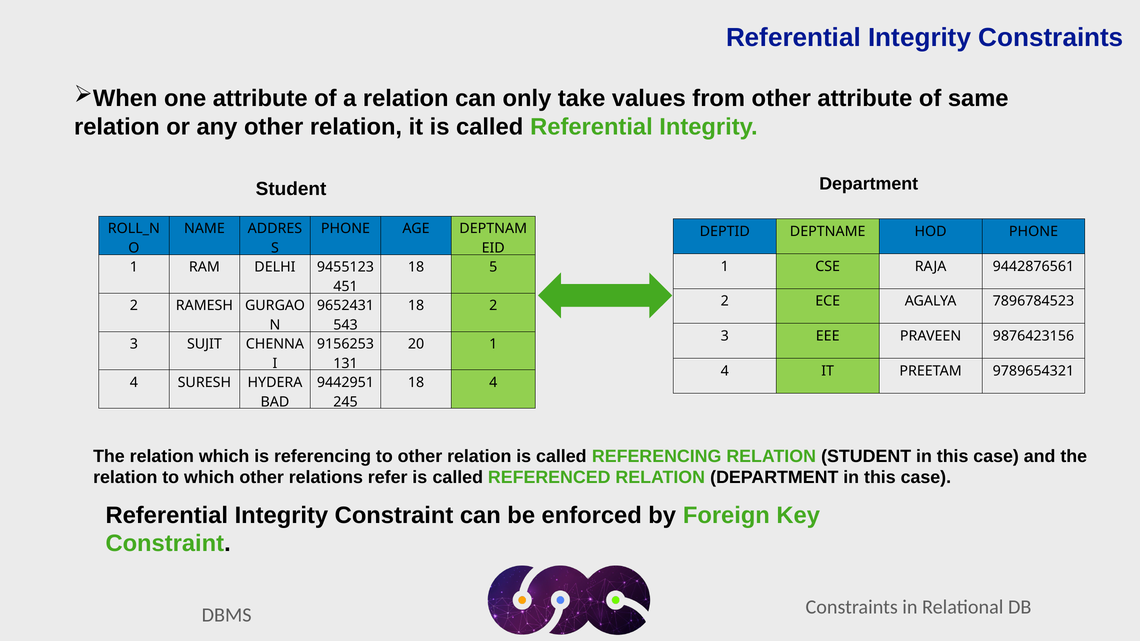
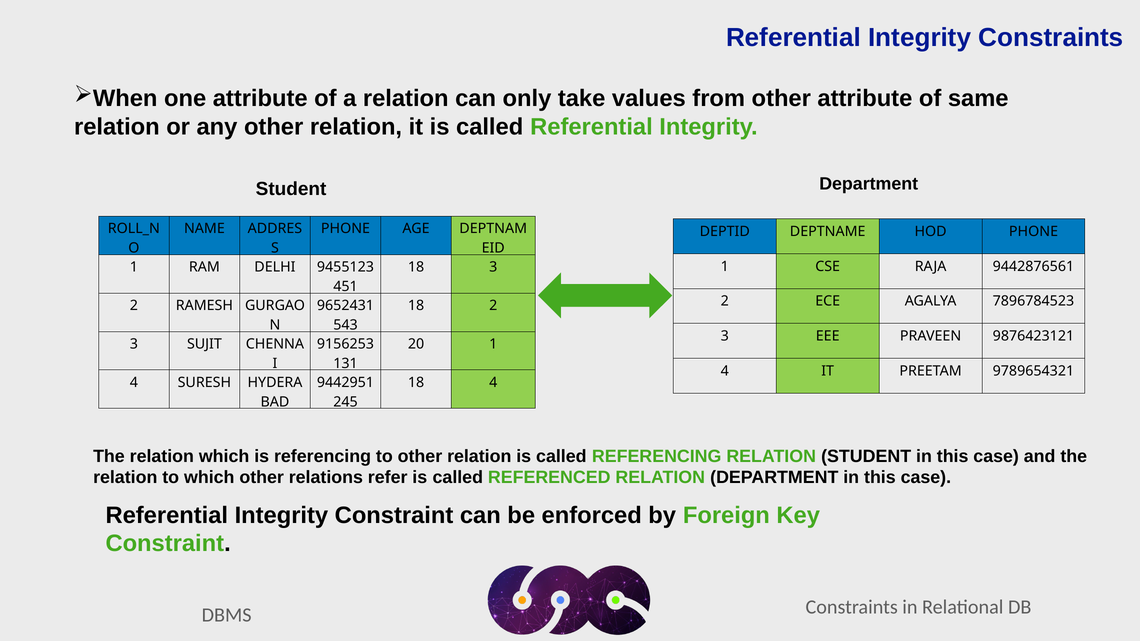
18 5: 5 -> 3 (493, 267)
9876423156: 9876423156 -> 9876423121 (1033, 336)
